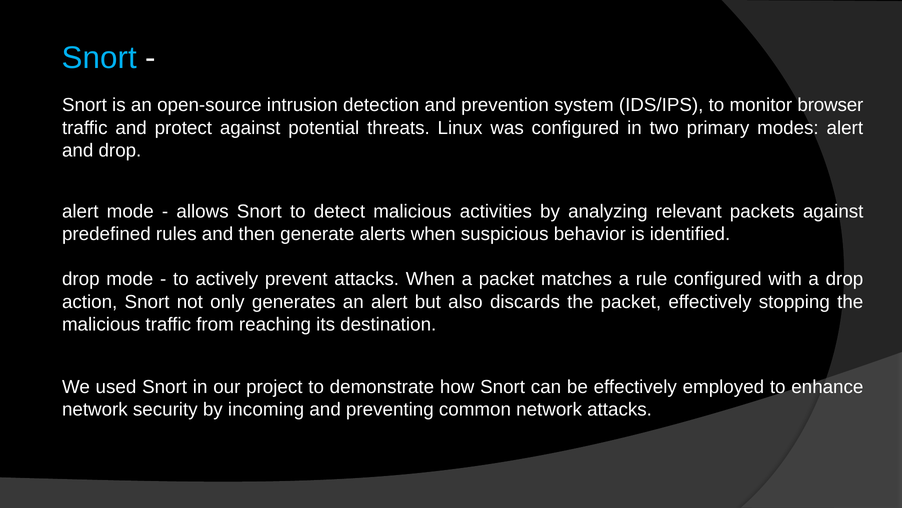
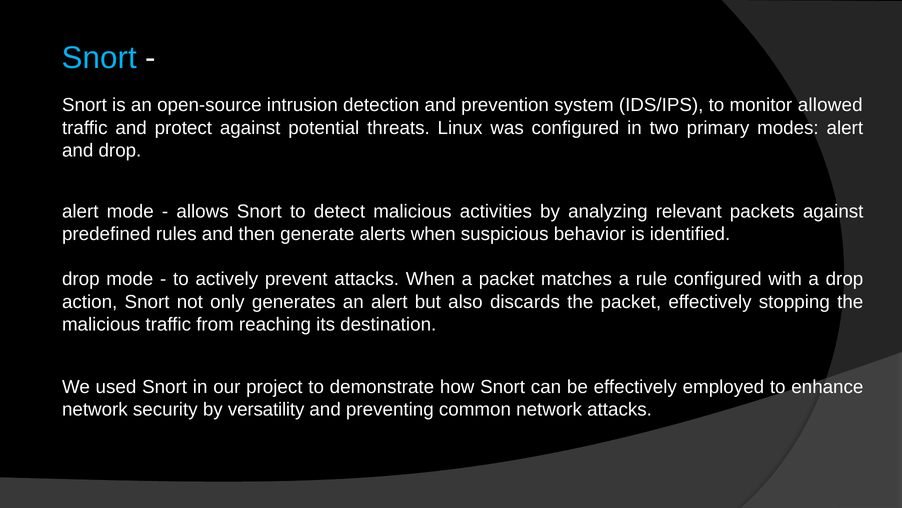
browser: browser -> allowed (830, 105)
incoming: incoming -> versatility (266, 409)
